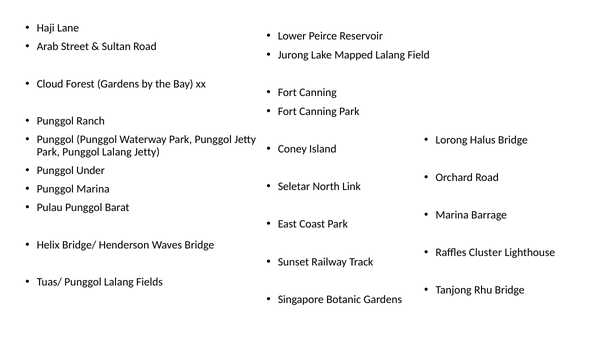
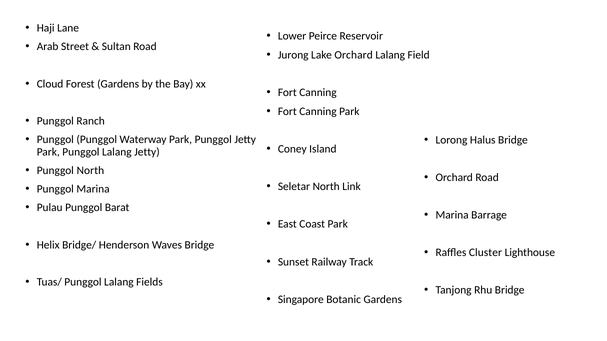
Lake Mapped: Mapped -> Orchard (354, 55)
Punggol Under: Under -> North (90, 171)
